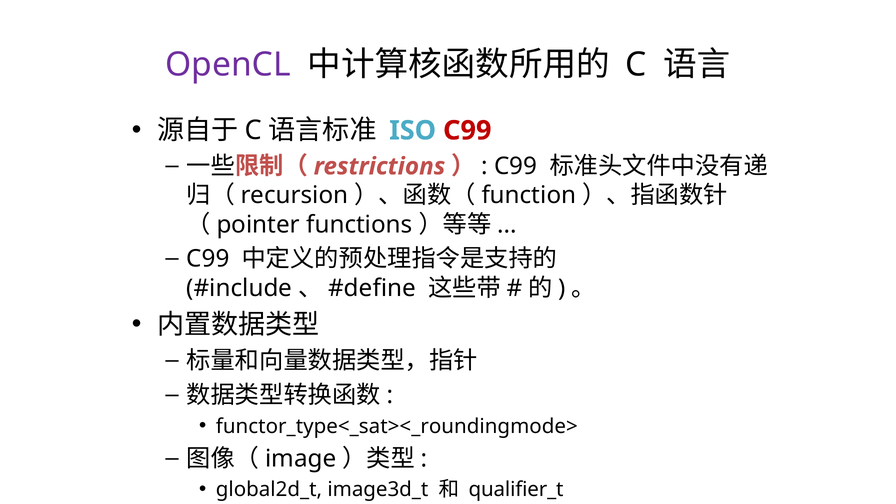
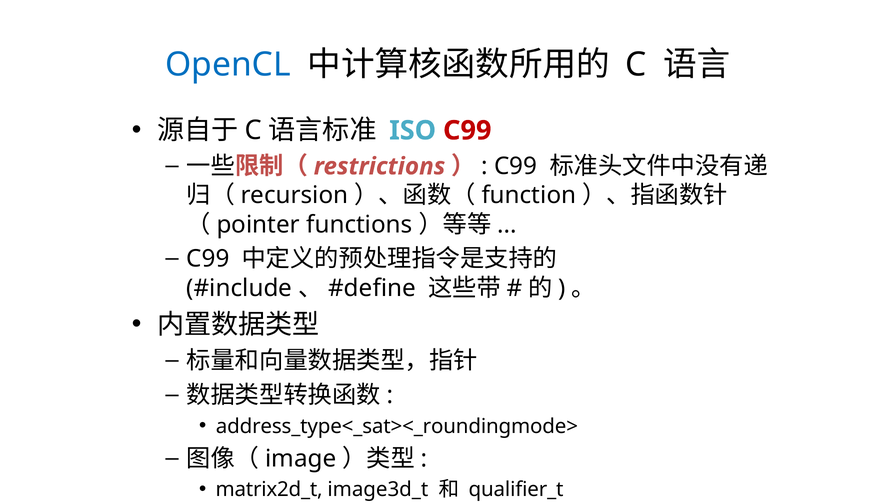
OpenCL colour: purple -> blue (228, 64)
functor_type<_sat><_roundingmode>: functor_type<_sat><_roundingmode> -> address_type<_sat><_roundingmode> (397, 426)
global2d_t: global2d_t -> matrix2d_t (269, 490)
